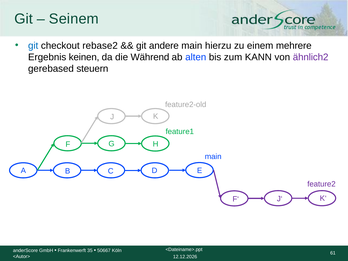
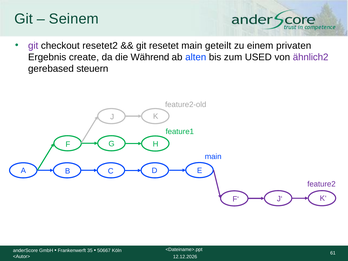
git colour: blue -> purple (33, 46)
rebase2: rebase2 -> resetet2 (100, 46)
andere: andere -> resetet (164, 46)
hierzu: hierzu -> geteilt (218, 46)
mehrere: mehrere -> privaten (294, 46)
keinen: keinen -> create (84, 57)
KANN: KANN -> USED (258, 57)
